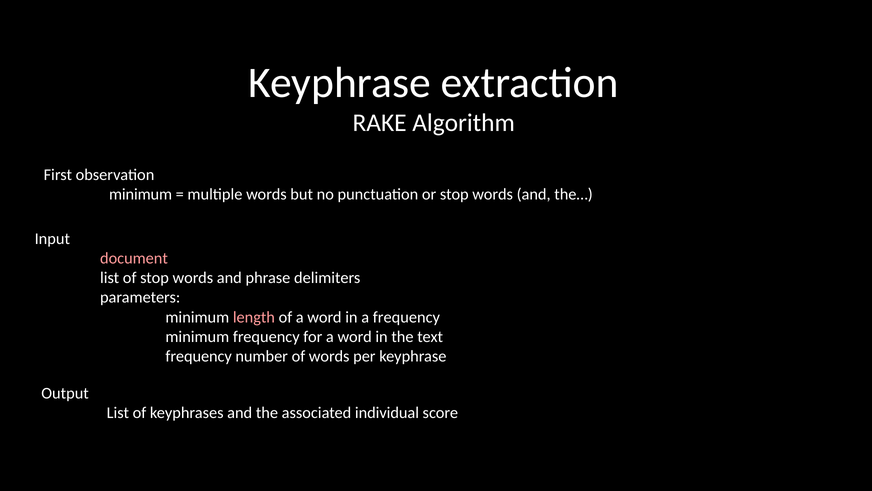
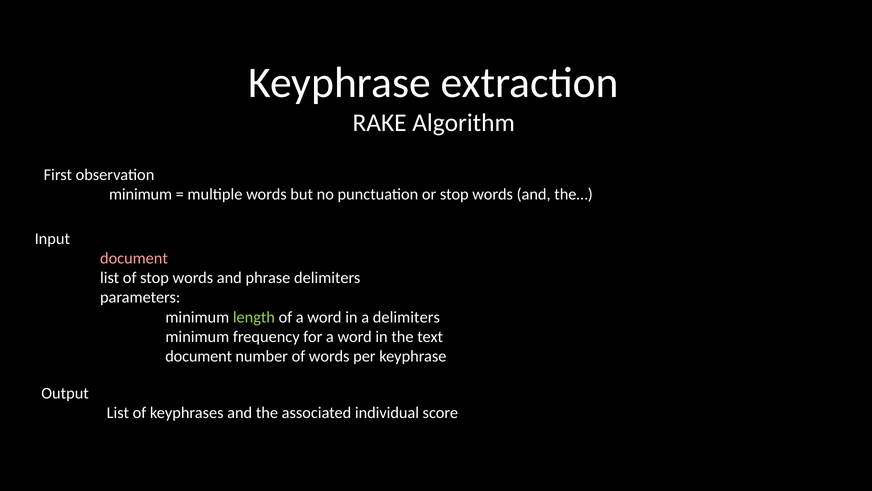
length colour: pink -> light green (254, 317)
a frequency: frequency -> delimiters (406, 317)
frequency: frequency -> document (199, 356)
